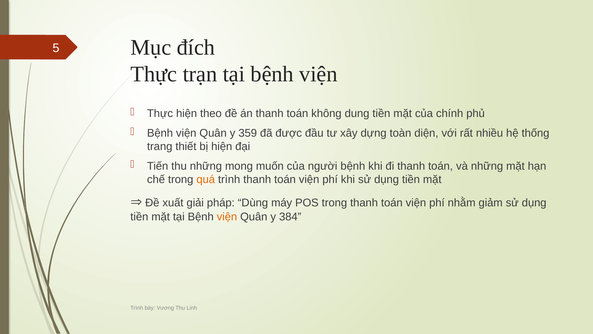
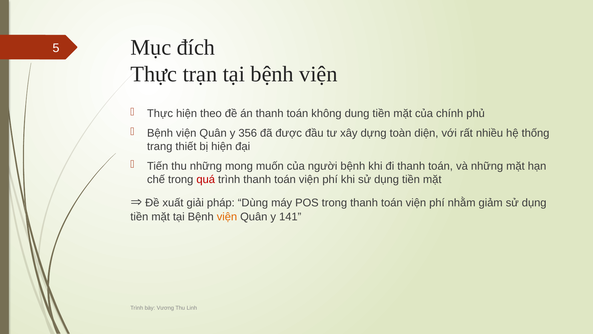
359: 359 -> 356 (248, 133)
quá colour: orange -> red (206, 179)
384: 384 -> 141 (290, 216)
